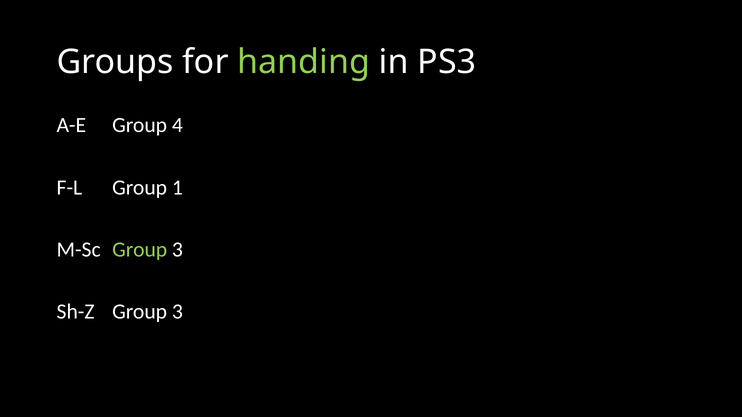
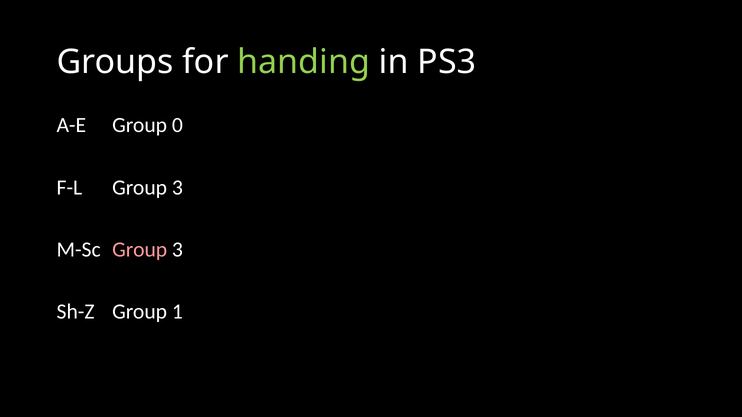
4: 4 -> 0 (177, 125)
F-L Group 1: 1 -> 3 (177, 188)
Group colour: light green -> pink (140, 250)
Sh-Z Group 3: 3 -> 1 (177, 312)
